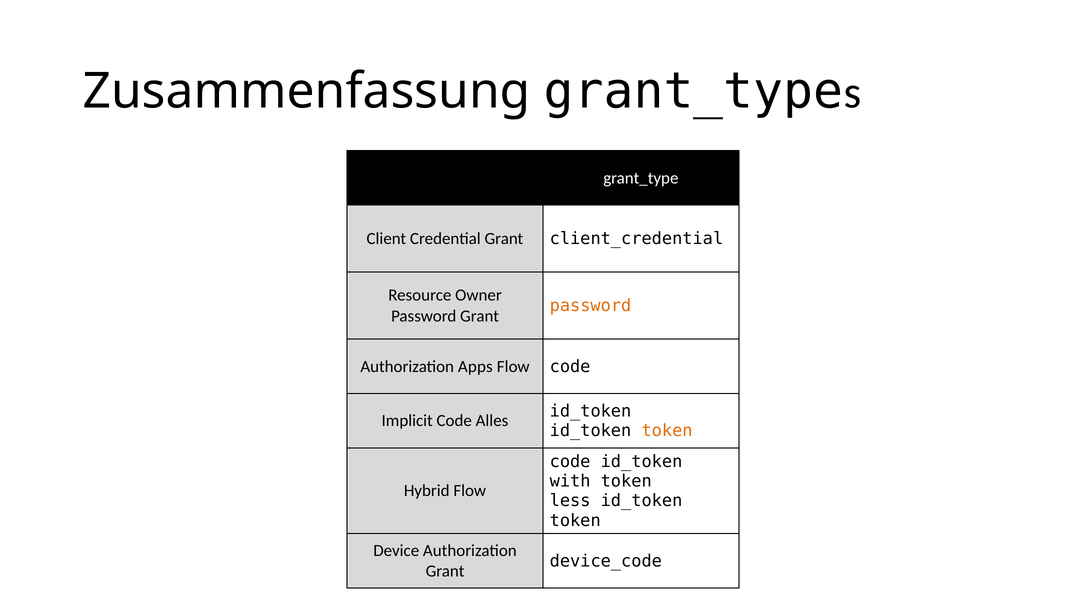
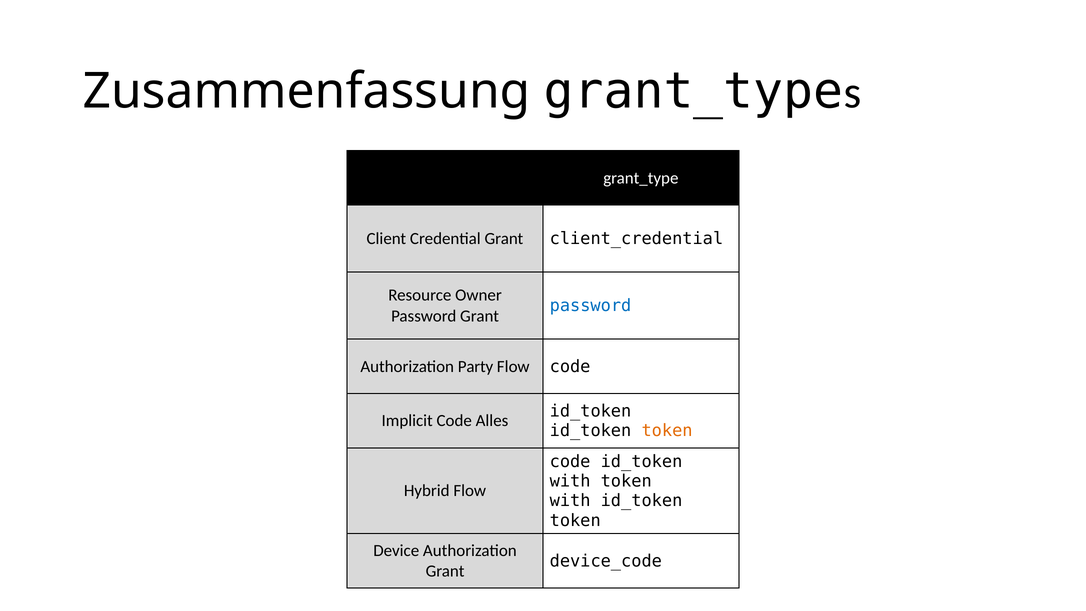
password colour: orange -> blue (590, 306)
Apps: Apps -> Party (476, 366)
less: less -> with (570, 501)
